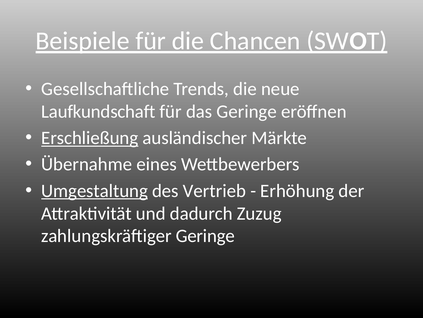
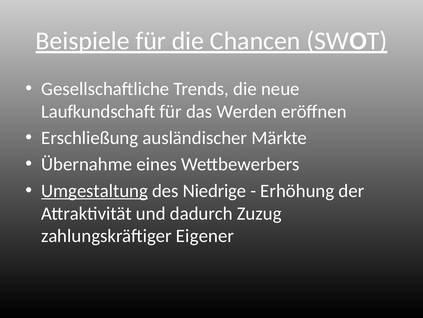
das Geringe: Geringe -> Werden (247, 111)
Erschließung underline: present -> none (90, 138)
Vertrieb: Vertrieb -> Niedrige (215, 190)
zahlungskräftiger Geringe: Geringe -> Eigener (205, 236)
